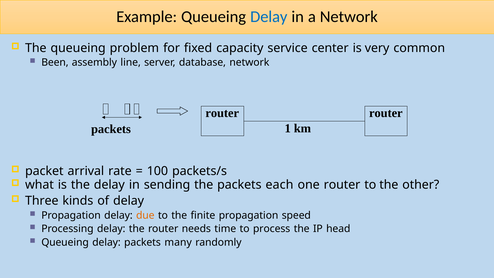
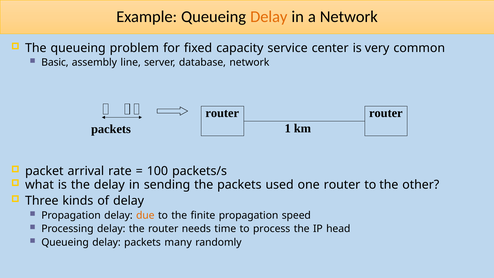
Delay colour: blue -> orange (269, 17)
Been: Been -> Basic (55, 62)
each: each -> used (280, 185)
